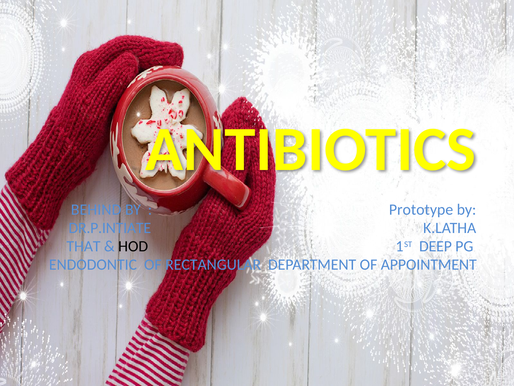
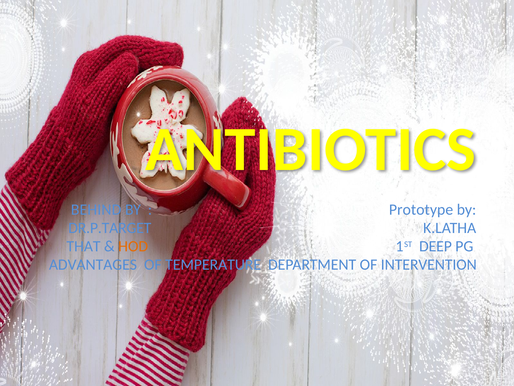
DR.P.INTIATE: DR.P.INTIATE -> DR.P.TARGET (110, 228)
HOD colour: black -> orange (133, 246)
ENDODONTIC: ENDODONTIC -> ADVANTAGES (93, 264)
RECTANGULAR: RECTANGULAR -> TEMPERATURE (213, 264)
APPOINTMENT: APPOINTMENT -> INTERVENTION (429, 264)
